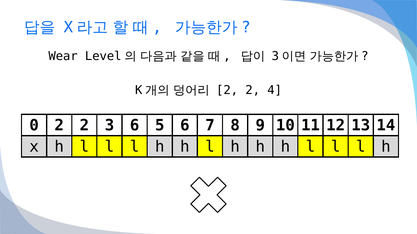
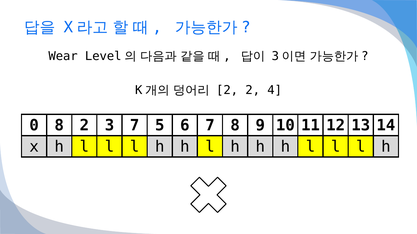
0 2: 2 -> 8 (59, 126)
3 6: 6 -> 7 (135, 126)
